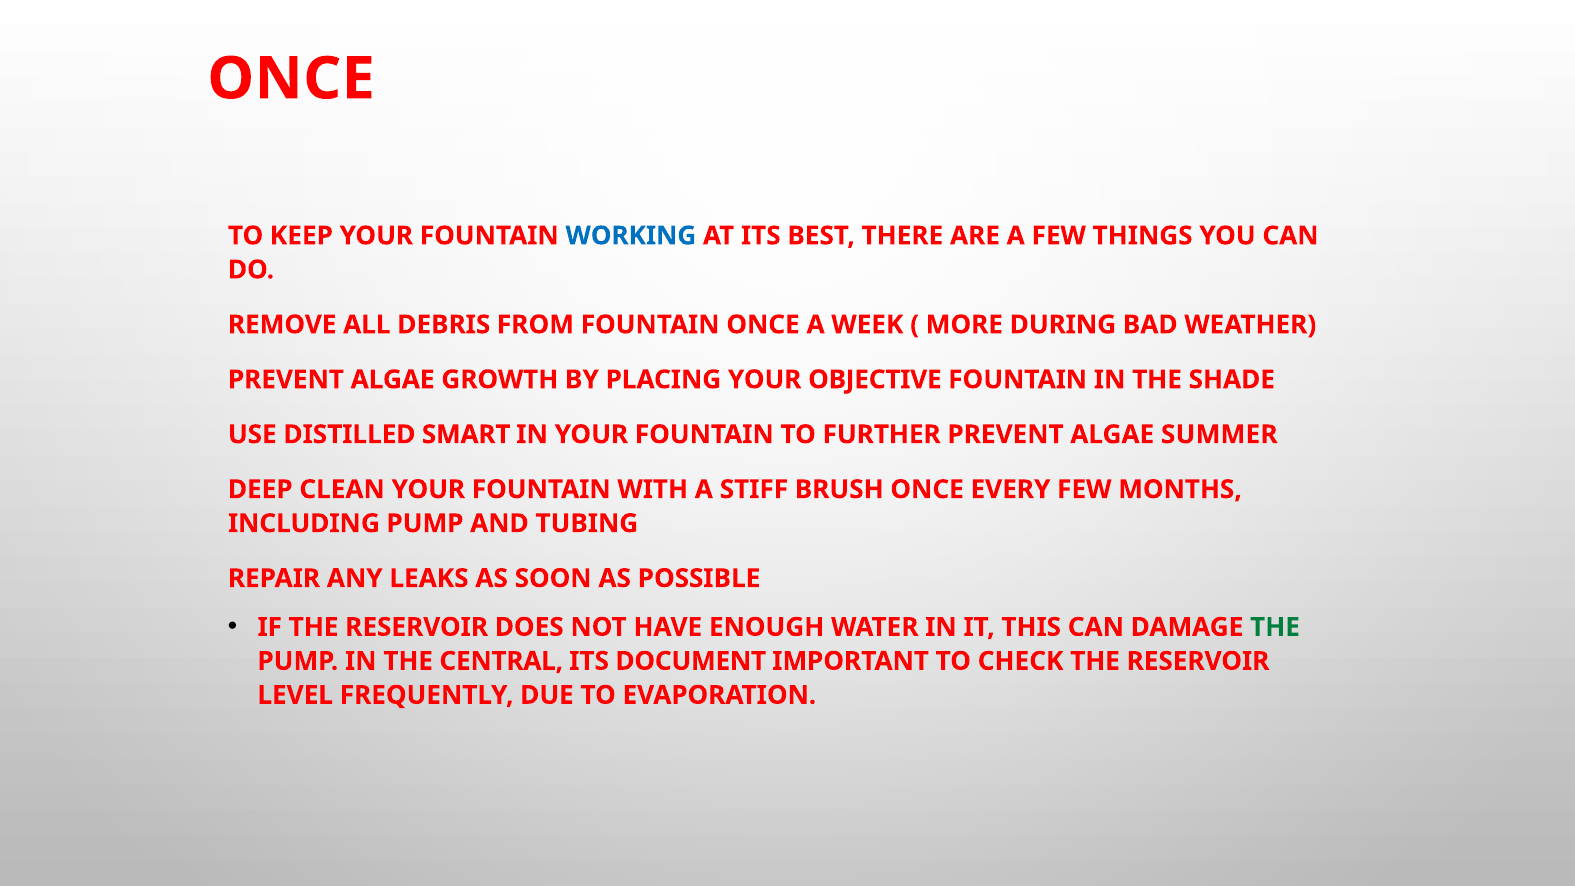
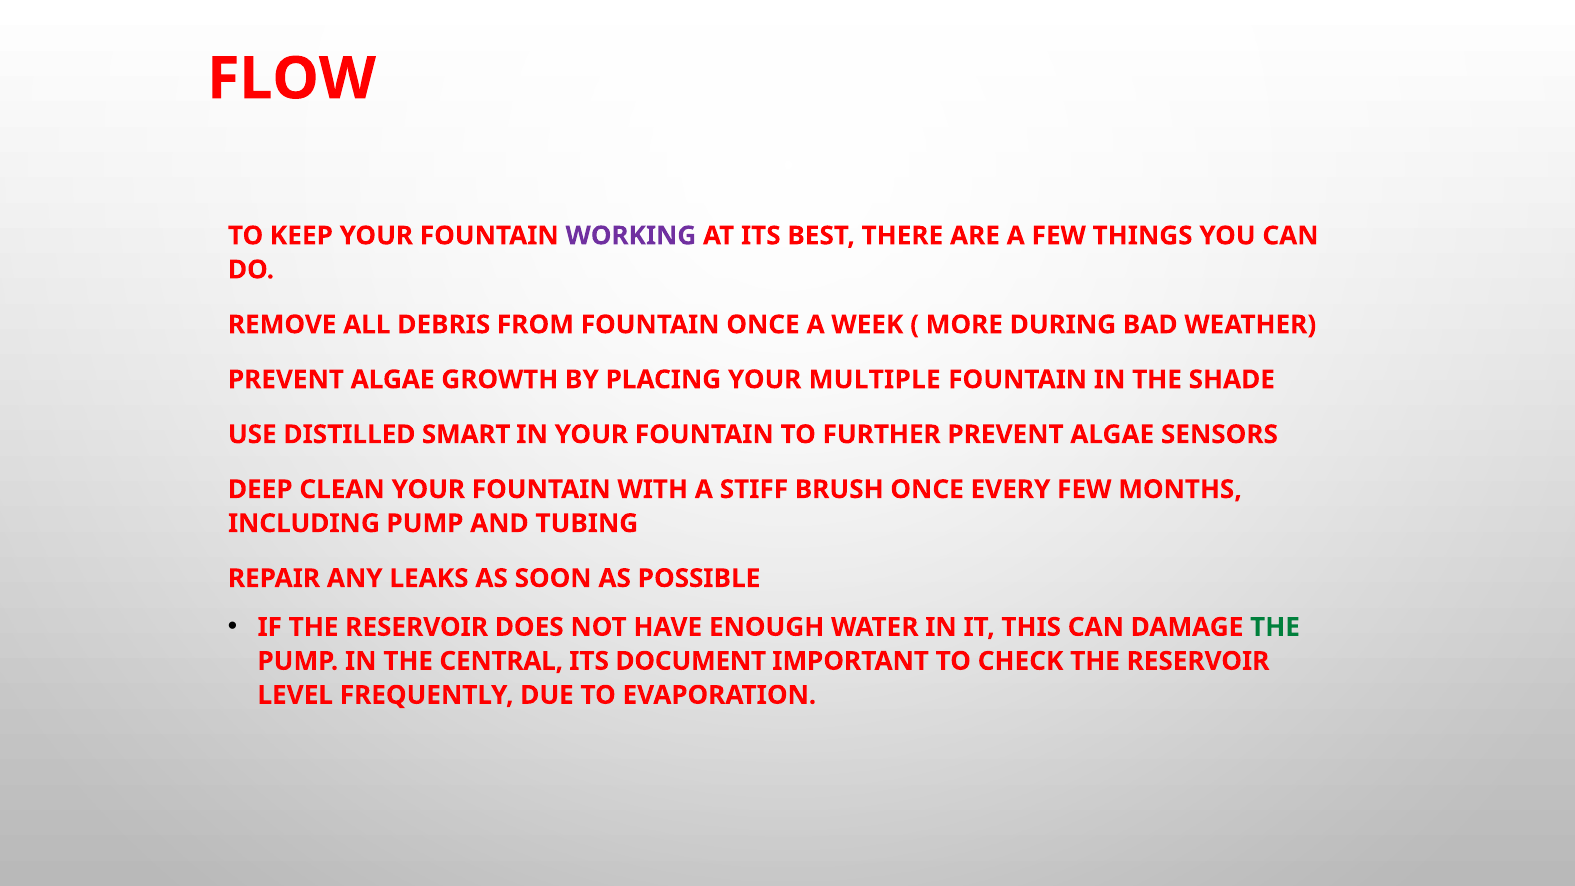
ONCE: ONCE -> FLOW (292, 79)
WORKING colour: blue -> purple (631, 236)
OBJECTIVE: OBJECTIVE -> MULTIPLE (875, 380)
SUMMER: SUMMER -> SENSORS (1219, 434)
